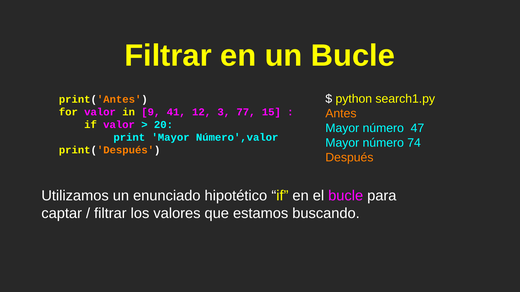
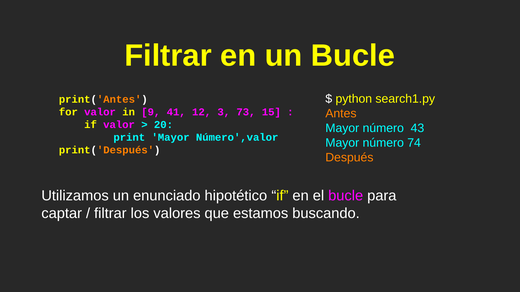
77: 77 -> 73 (246, 112)
47: 47 -> 43 (417, 128)
